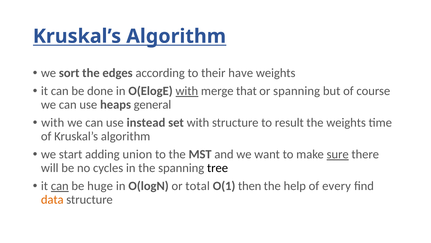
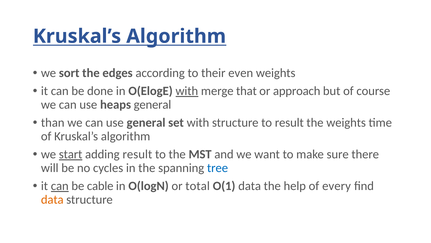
have: have -> even (241, 73)
or spanning: spanning -> approach (297, 91)
with: with -> than (53, 122)
use instead: instead -> general (146, 122)
start underline: none -> present (71, 154)
adding union: union -> result (137, 154)
sure underline: present -> none (338, 154)
tree colour: black -> blue (218, 168)
huge: huge -> cable (100, 186)
O(1 then: then -> data (250, 186)
